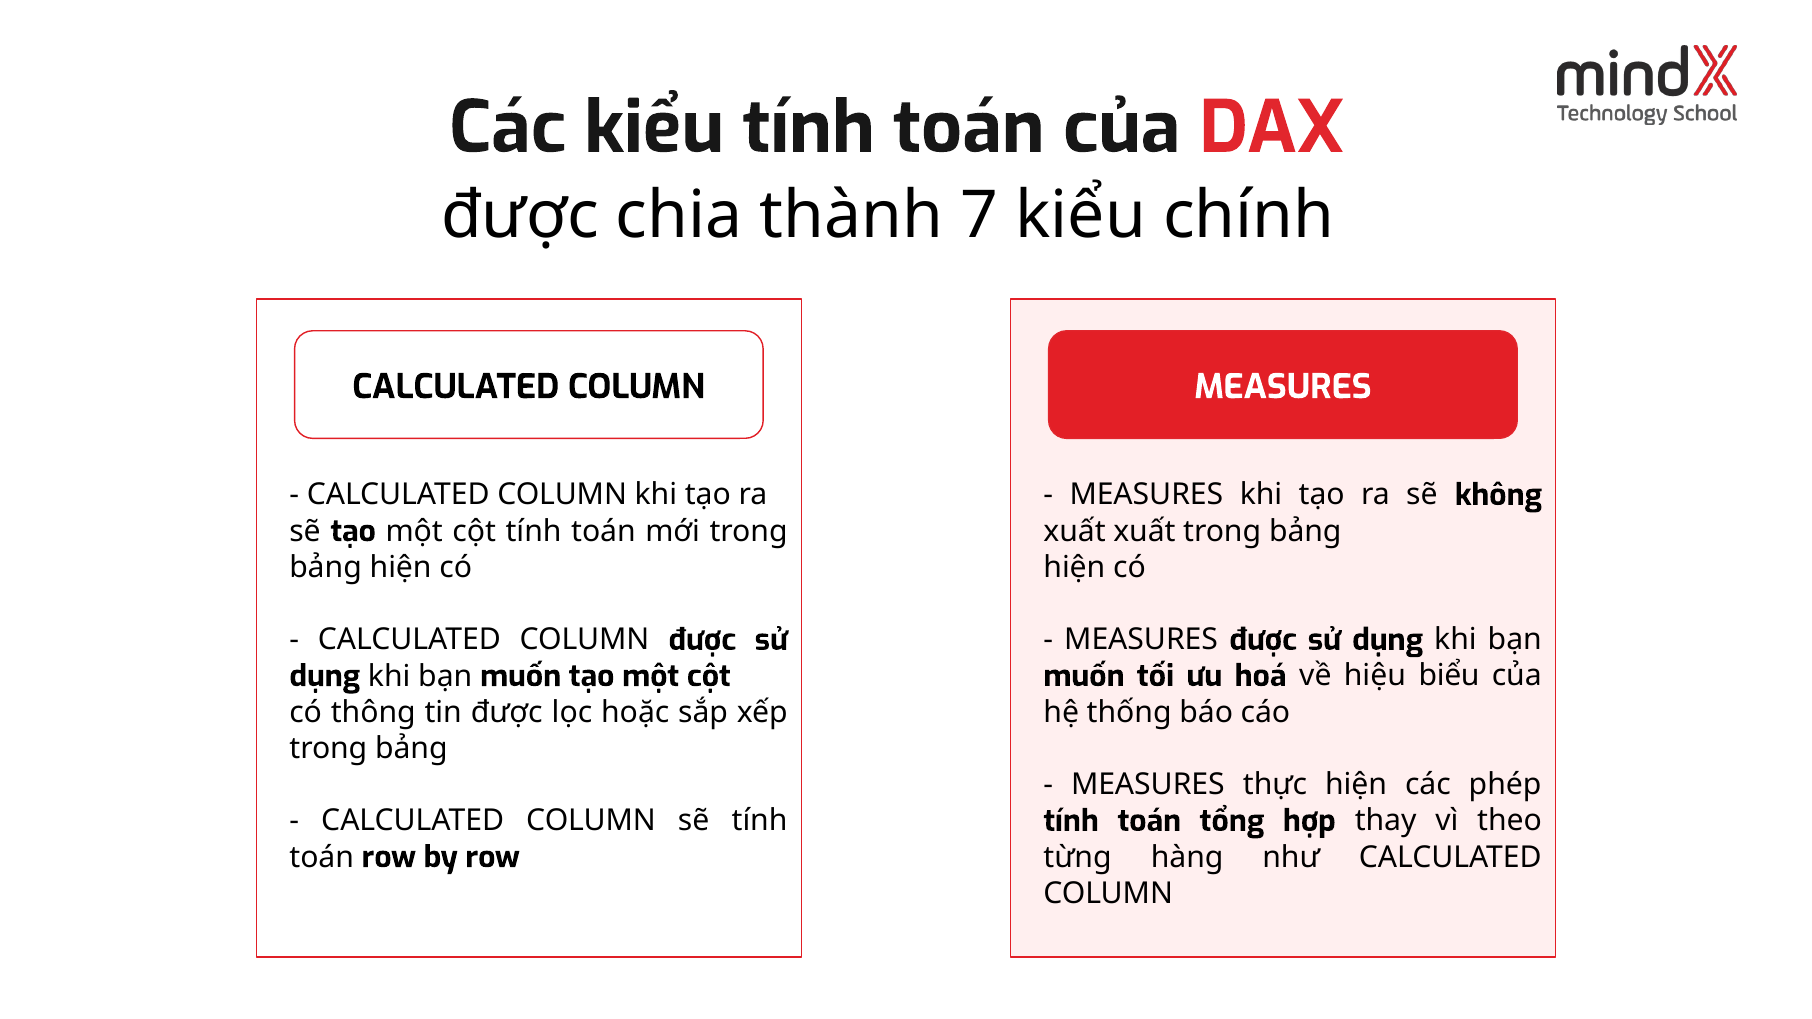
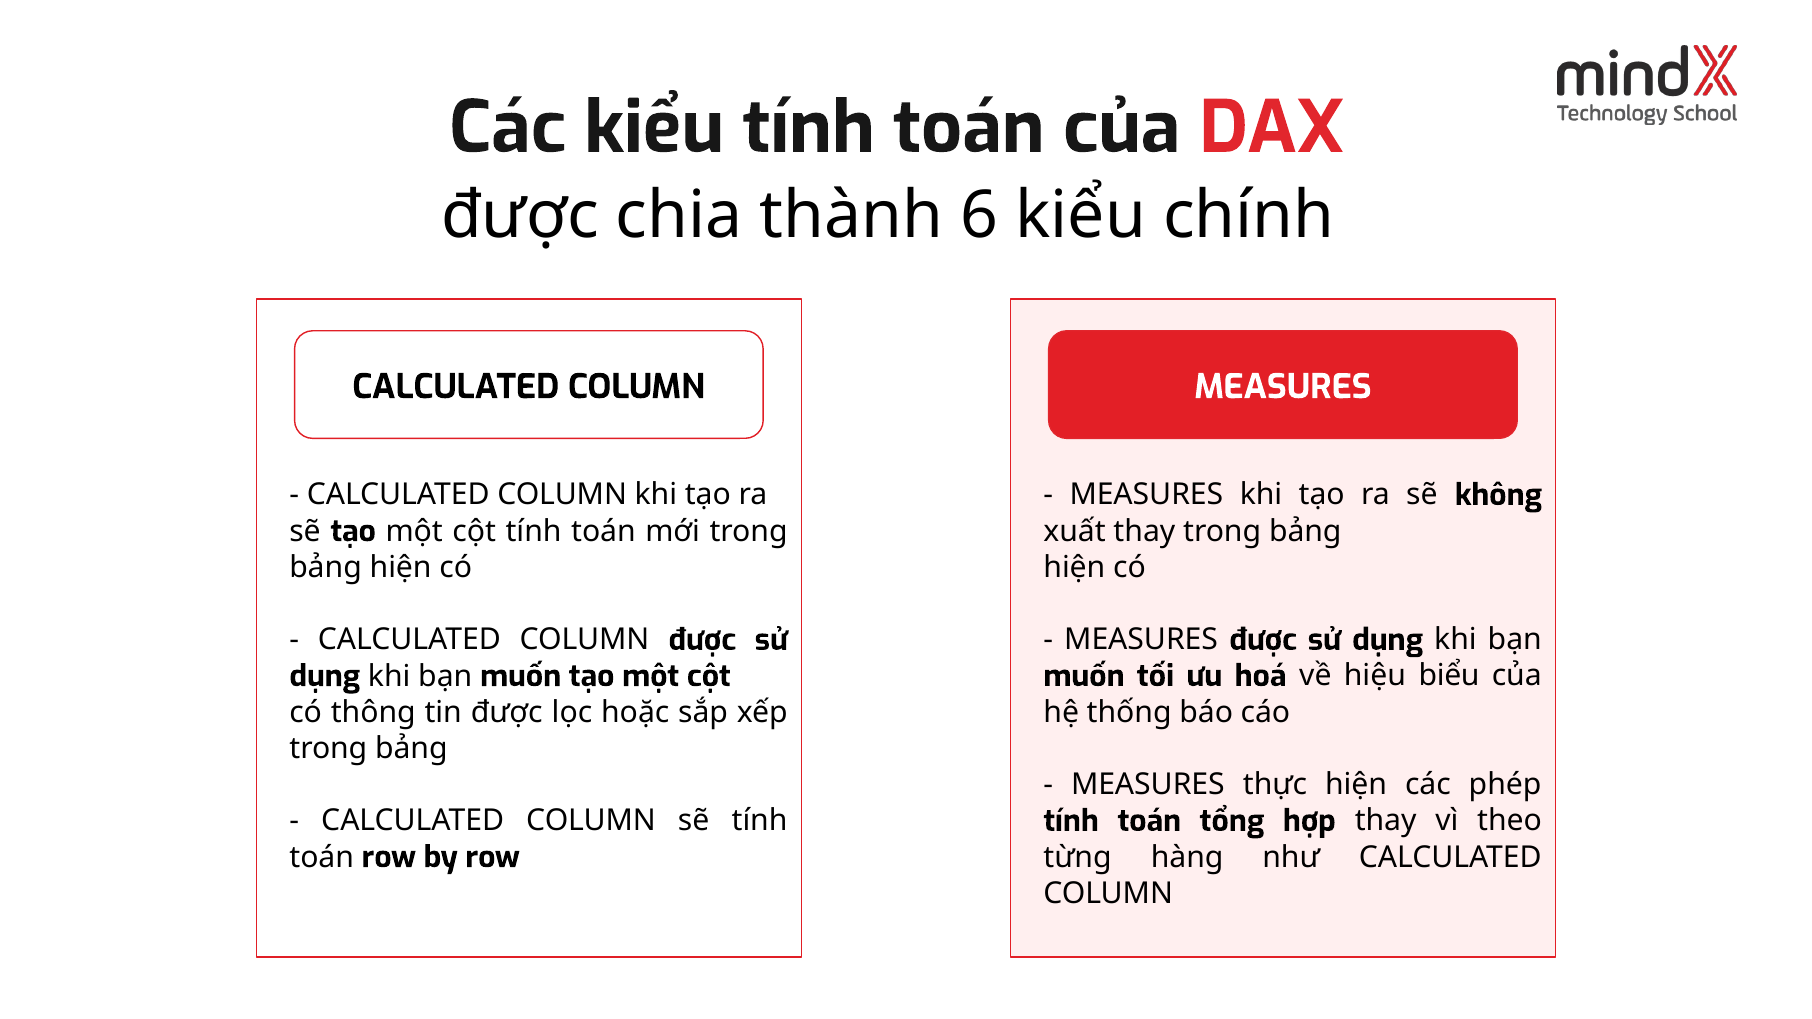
7: 7 -> 6 (980, 216)
xuất xuất: xuất -> thay (1144, 531)
